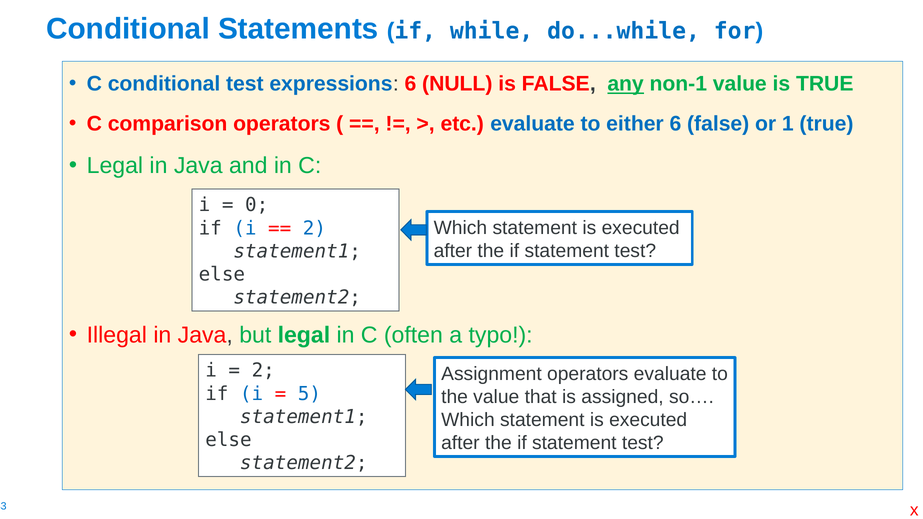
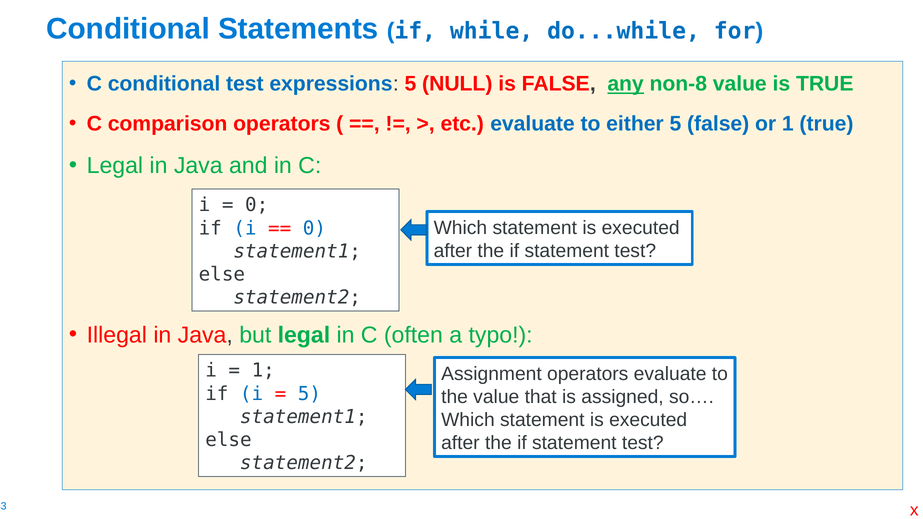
expressions 6: 6 -> 5 (410, 84)
non-1: non-1 -> non-8 (678, 84)
either 6: 6 -> 5 (675, 124)
2: 2 -> 0 (314, 228)
2: 2 -> 1 (263, 371)
